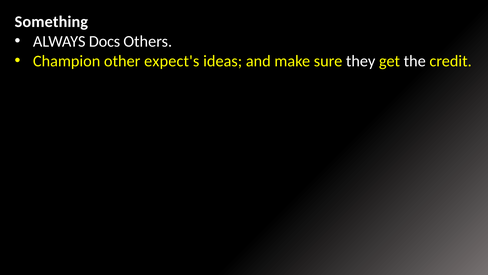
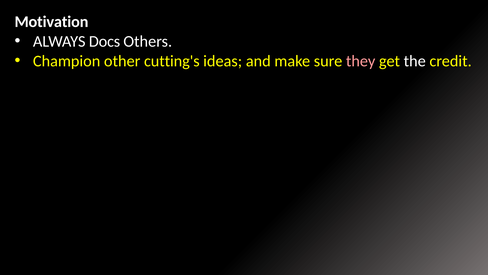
Something: Something -> Motivation (51, 22)
expect's: expect's -> cutting's (172, 61)
they colour: white -> pink (361, 61)
